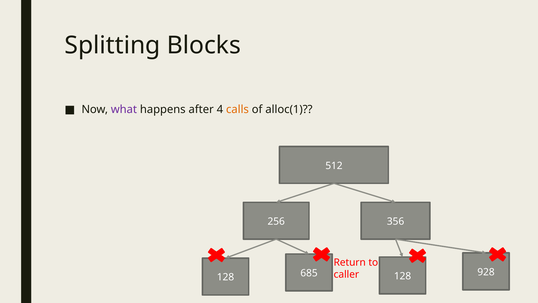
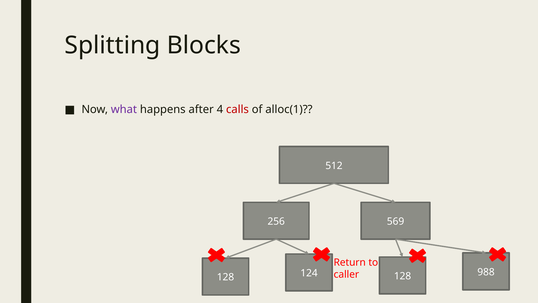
calls colour: orange -> red (237, 109)
356: 356 -> 569 (396, 221)
928: 928 -> 988 (486, 272)
685: 685 -> 124 (309, 273)
